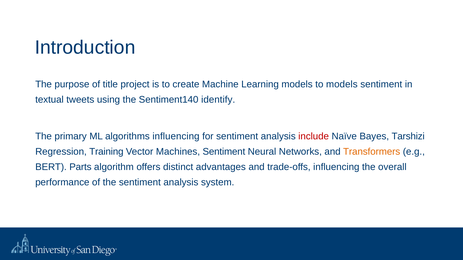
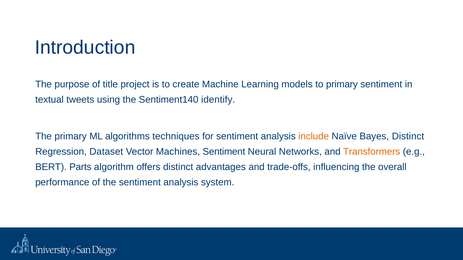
to models: models -> primary (342, 84)
algorithms influencing: influencing -> techniques (176, 136)
include colour: red -> orange (314, 136)
Bayes Tarshizi: Tarshizi -> Distinct (408, 136)
Training: Training -> Dataset (106, 152)
